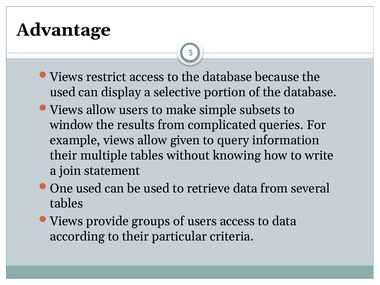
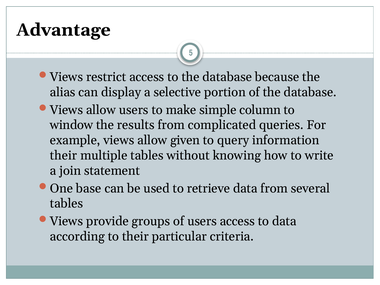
used: used -> alias (63, 92)
subsets: subsets -> column (260, 110)
One used: used -> base (89, 188)
